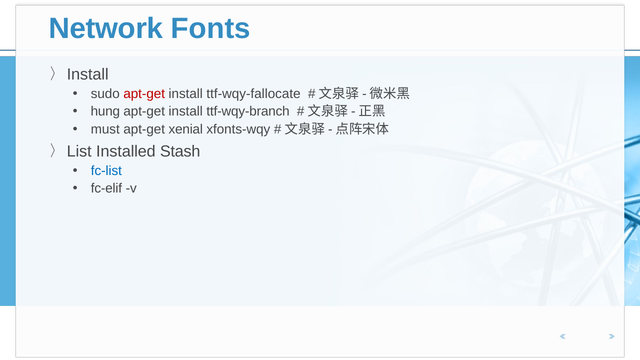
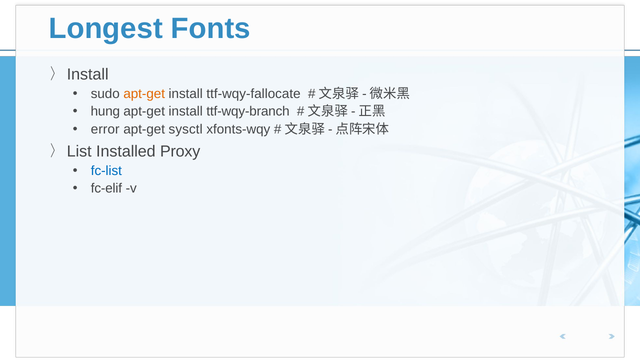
Network: Network -> Longest (106, 29)
apt-get colour: red -> orange (144, 94)
must: must -> error (105, 129)
xenial: xenial -> sysctl (186, 129)
Stash: Stash -> Proxy (180, 152)
